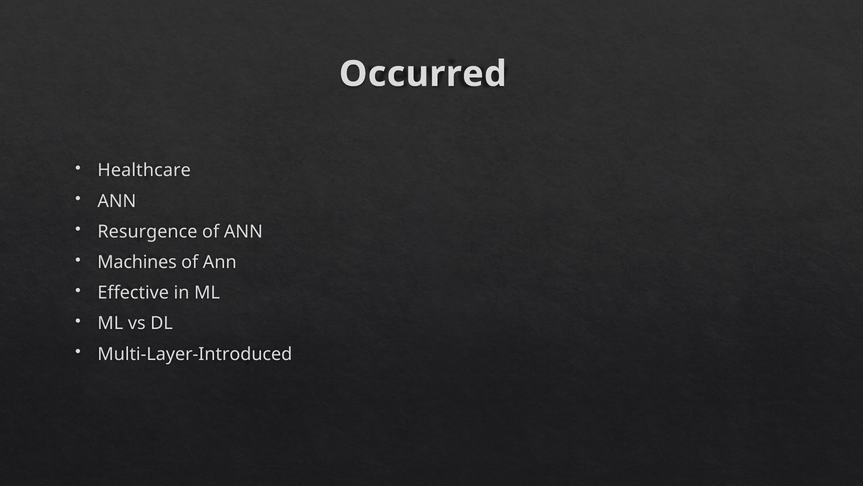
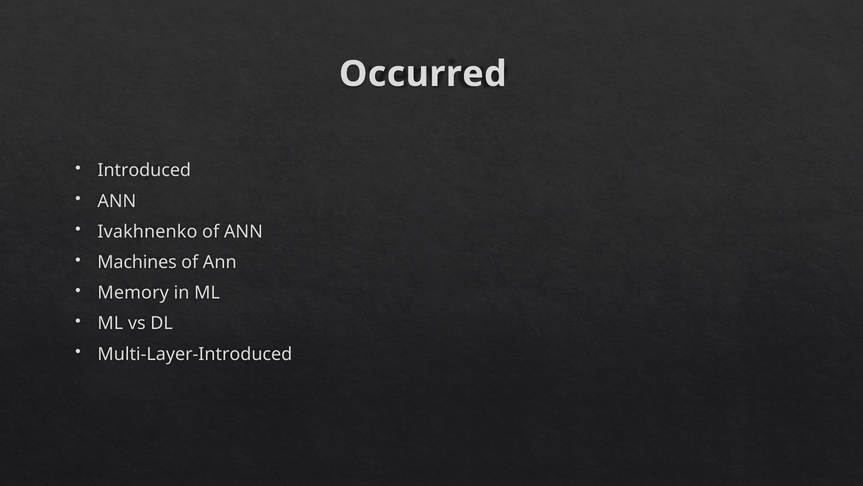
Healthcare: Healthcare -> Introduced (144, 170)
Resurgence: Resurgence -> Ivakhnenko (147, 231)
Effective: Effective -> Memory (133, 293)
